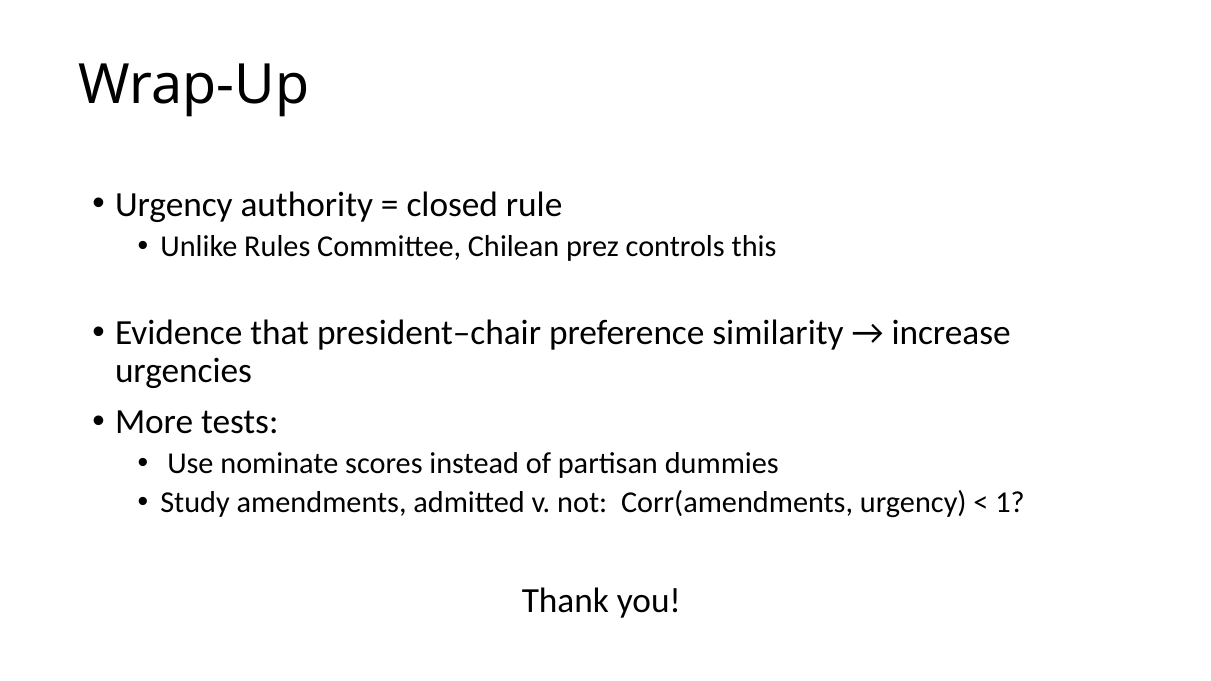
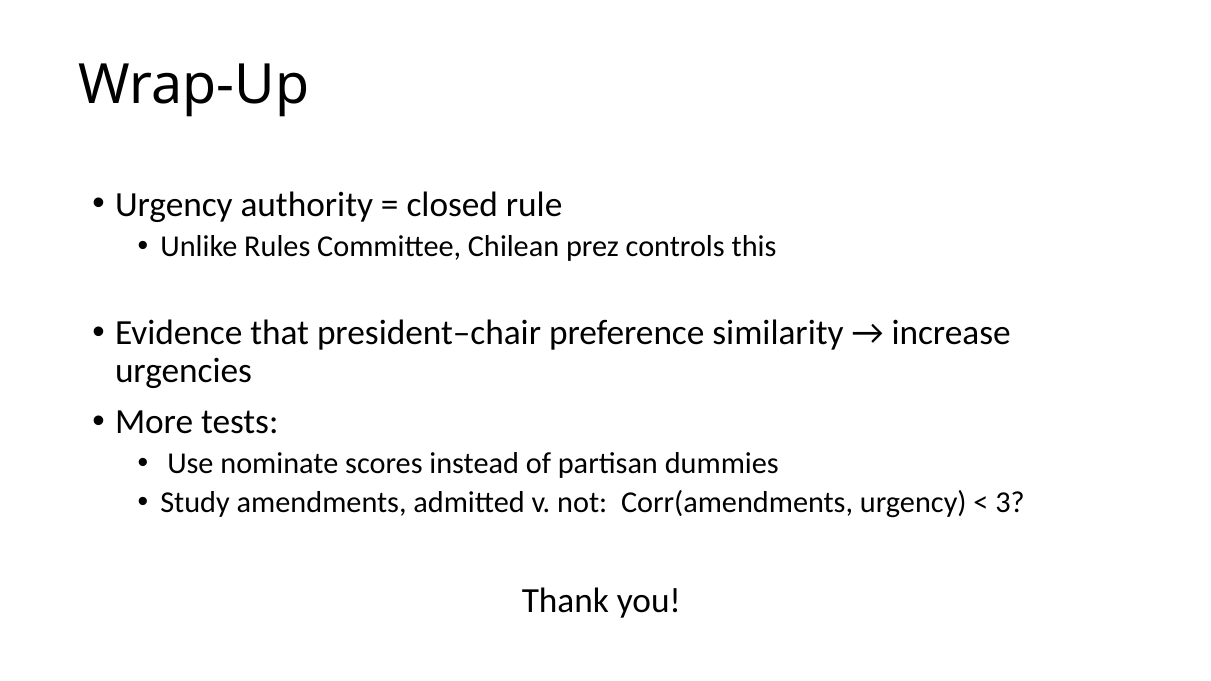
1: 1 -> 3 (1010, 503)
